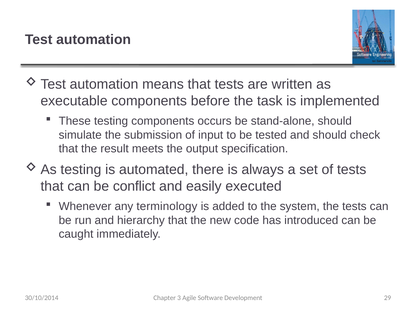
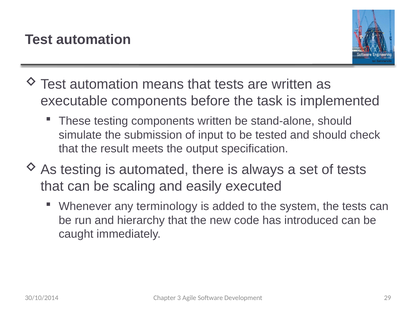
components occurs: occurs -> written (215, 121)
conflict: conflict -> scaling (134, 186)
